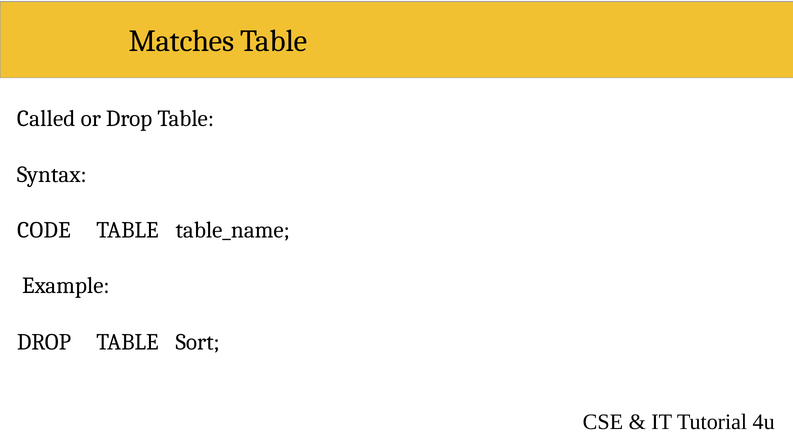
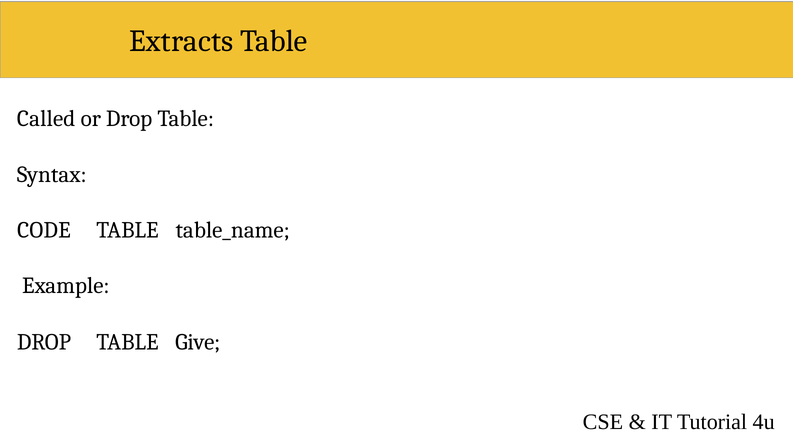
Matches: Matches -> Extracts (181, 41)
Sort: Sort -> Give (198, 342)
